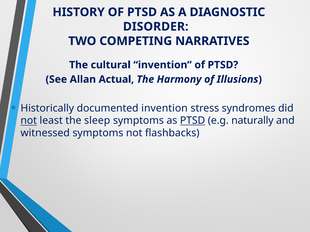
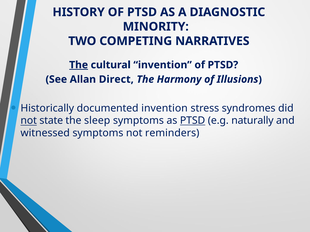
DISORDER: DISORDER -> MINORITY (156, 27)
The underline: none -> present (79, 65)
Actual: Actual -> Direct (116, 80)
least: least -> state (51, 121)
flashbacks: flashbacks -> reminders (172, 133)
